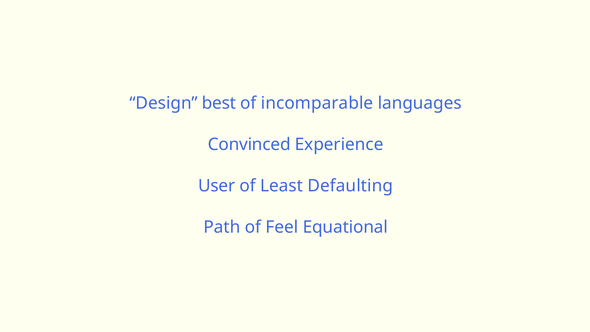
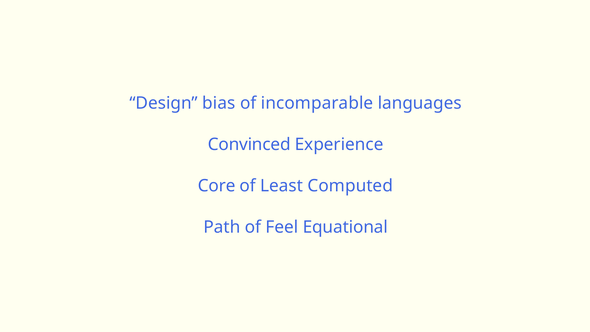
best: best -> bias (219, 103)
User: User -> Core (217, 186)
Defaulting: Defaulting -> Computed (350, 186)
